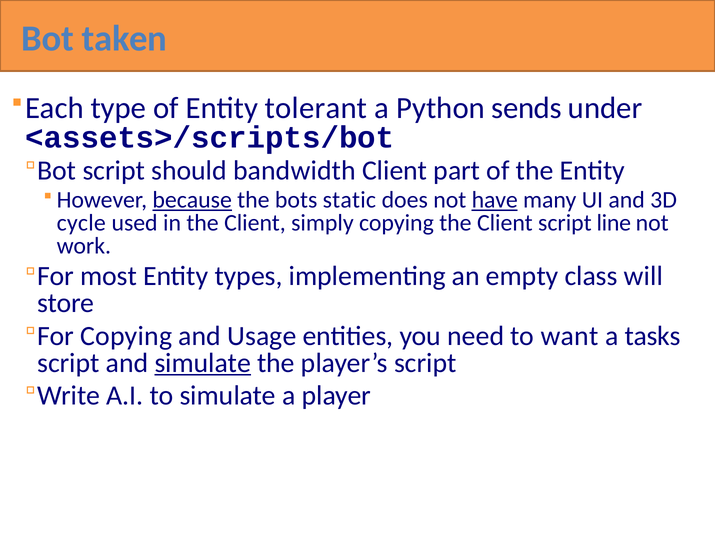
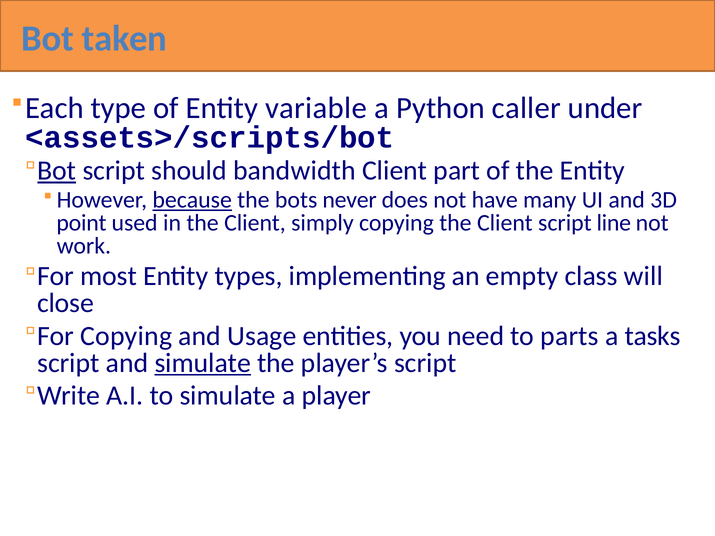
tolerant: tolerant -> variable (316, 108)
sends: sends -> caller (526, 108)
Bot underline: none -> present (57, 171)
static: static -> never (350, 200)
have underline: present -> none (495, 200)
cycle: cycle -> point (81, 223)
store: store -> close (66, 303)
want: want -> parts (570, 336)
